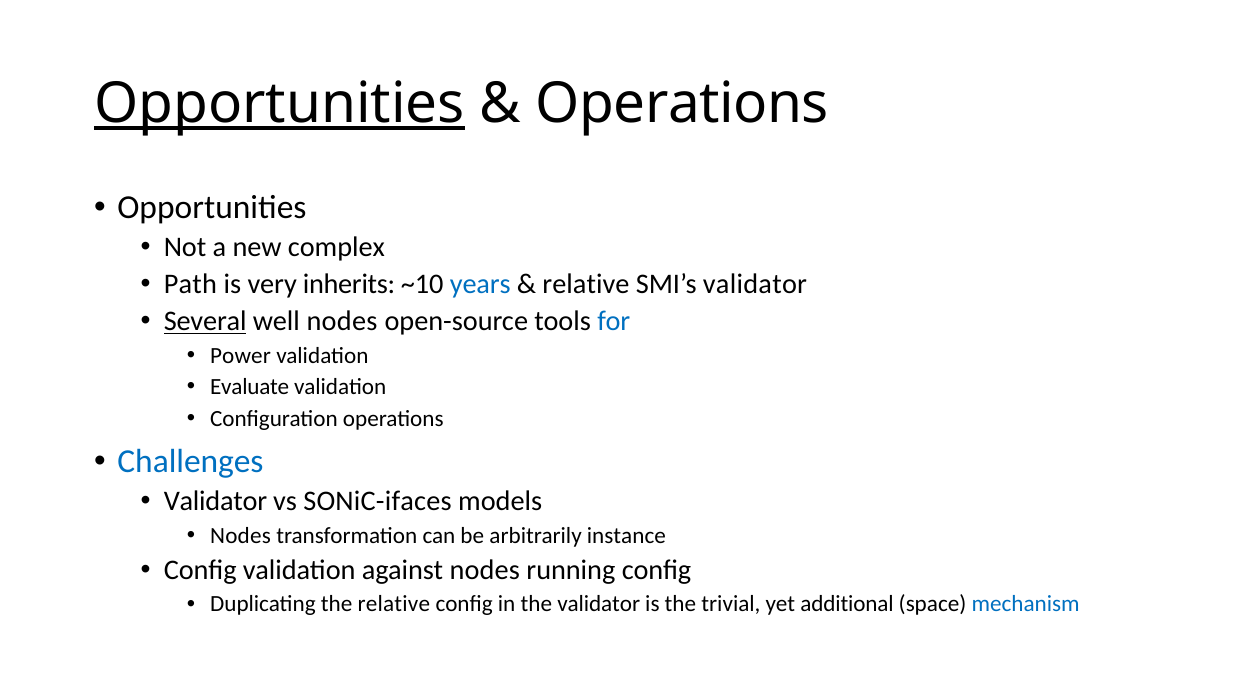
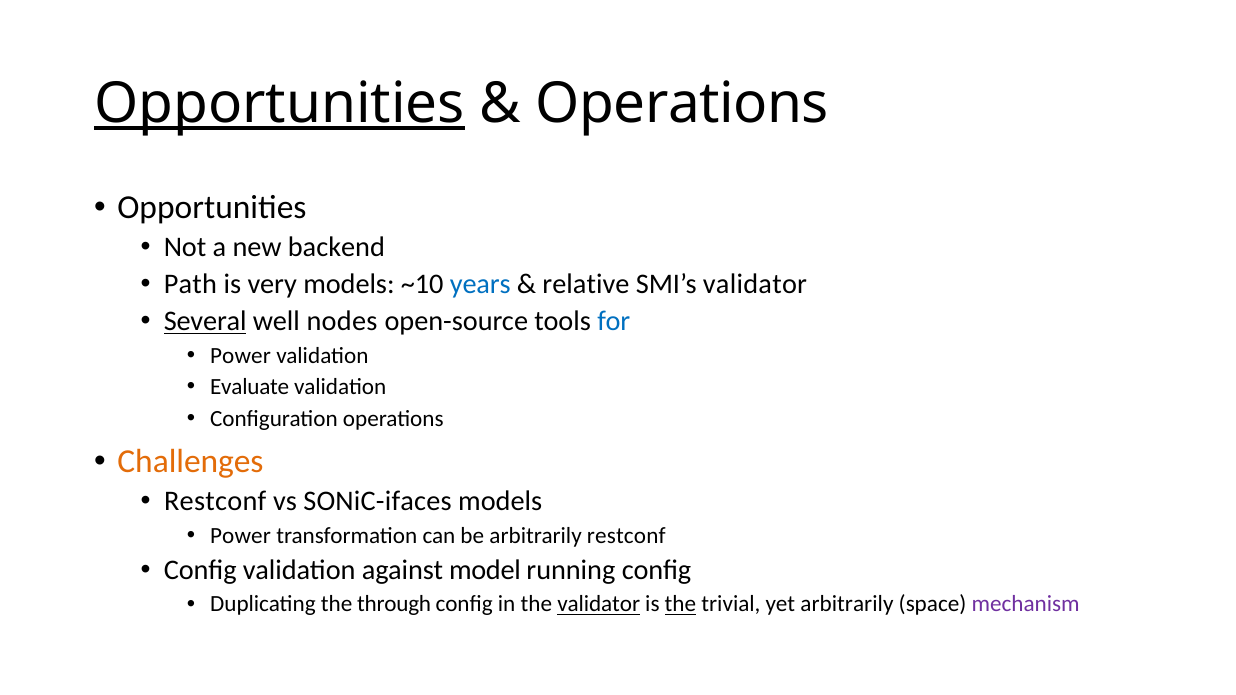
complex: complex -> backend (336, 247)
very inherits: inherits -> models (349, 284)
Challenges colour: blue -> orange (190, 462)
Validator: Validator -> Restconf (215, 502)
Nodes: Nodes -> Power (241, 536)
arbitrarily instance: instance -> restconf (626, 536)
against nodes: nodes -> model (485, 570)
the relative: relative -> through (394, 605)
validator underline: none -> present (599, 605)
the underline: none -> present (680, 605)
yet additional: additional -> arbitrarily (847, 605)
mechanism colour: blue -> purple (1026, 605)
